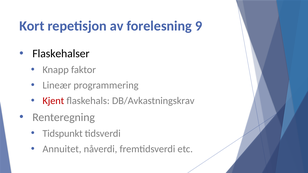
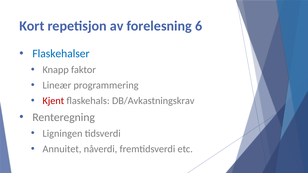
9: 9 -> 6 (199, 26)
Flaskehalser colour: black -> blue (61, 54)
Tidspunkt: Tidspunkt -> Ligningen (62, 134)
